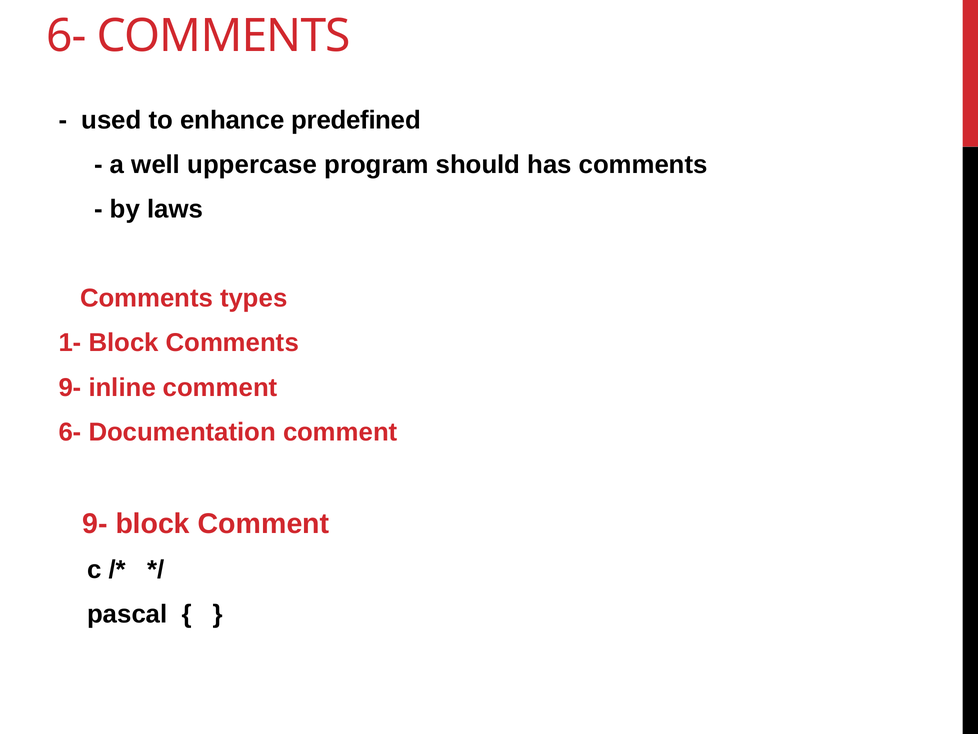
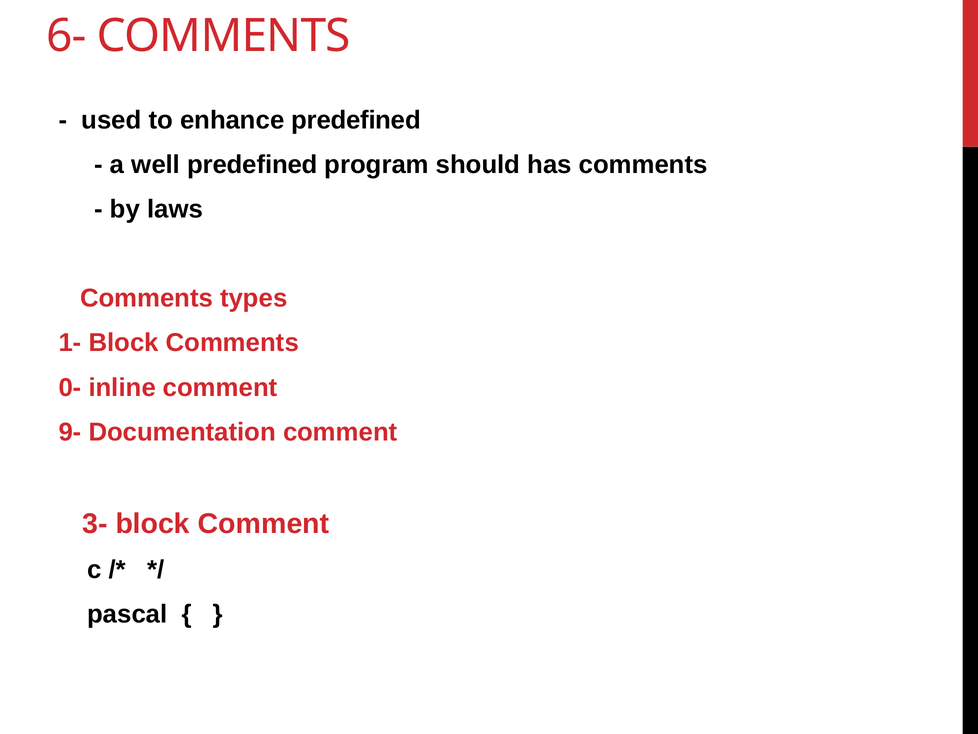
well uppercase: uppercase -> predefined (252, 165)
9-: 9- -> 0- (70, 387)
6-: 6- -> 9- (70, 432)
9-: 9- -> 3- (95, 523)
